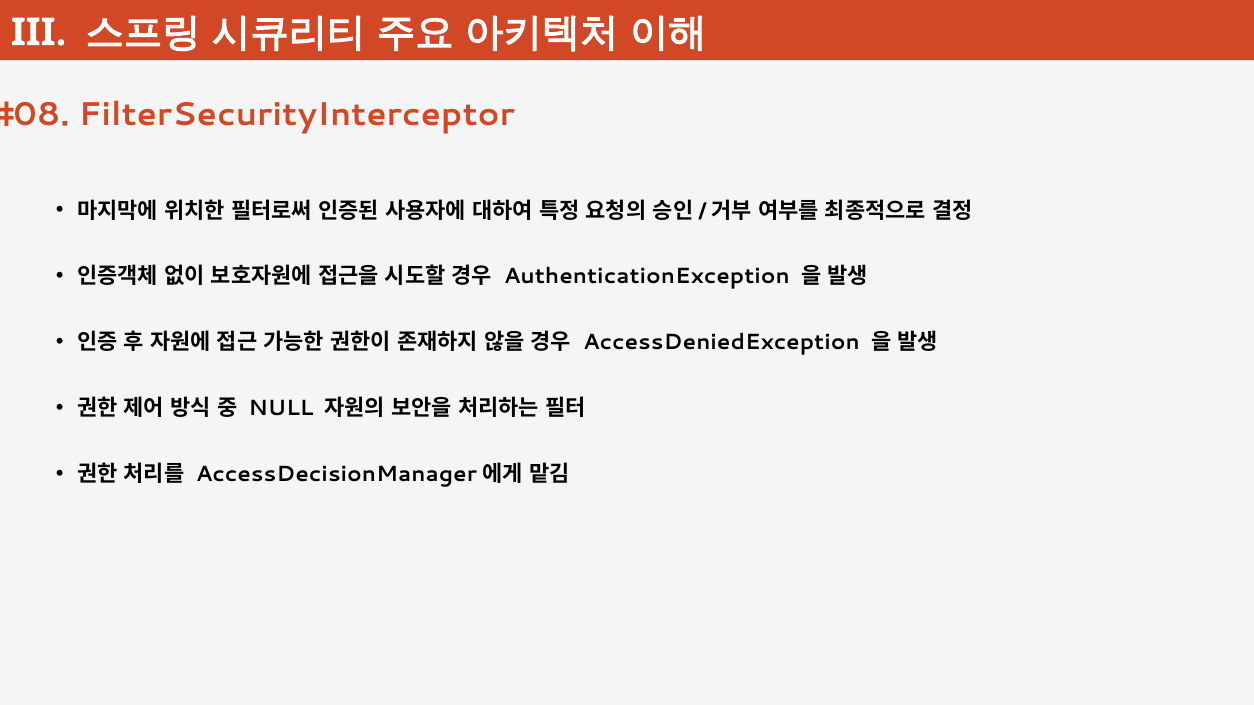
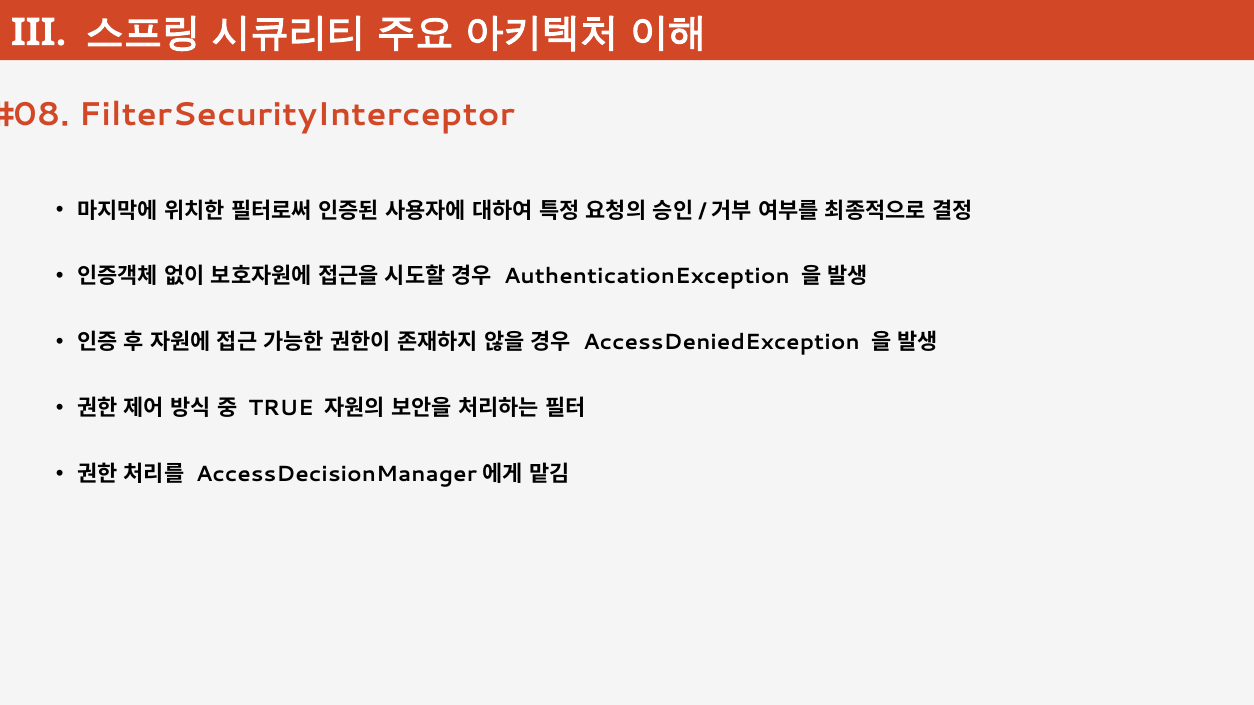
NULL: NULL -> TRUE (281, 409)
